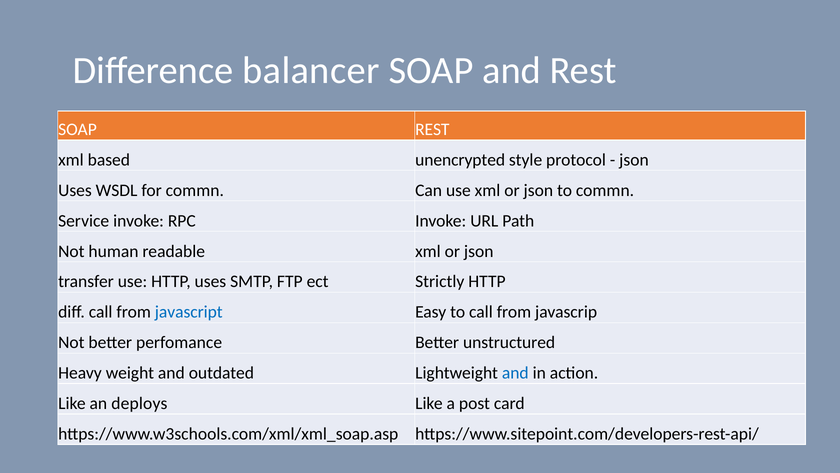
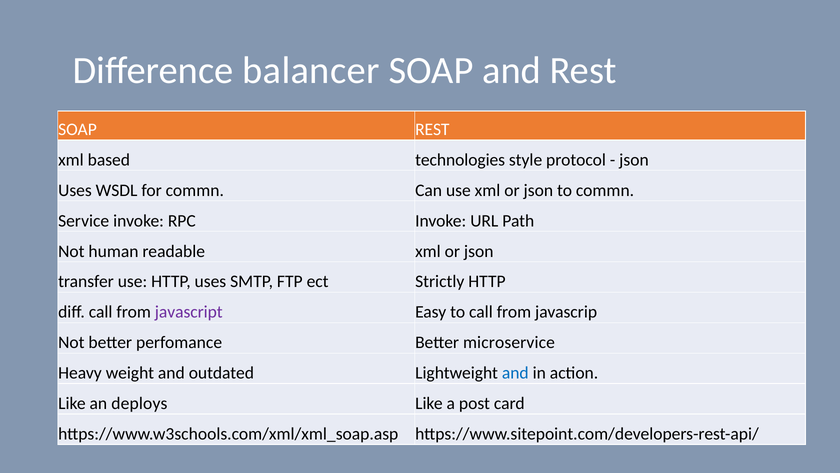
unencrypted: unencrypted -> technologies (460, 160)
javascript colour: blue -> purple (189, 312)
unstructured: unstructured -> microservice (509, 342)
